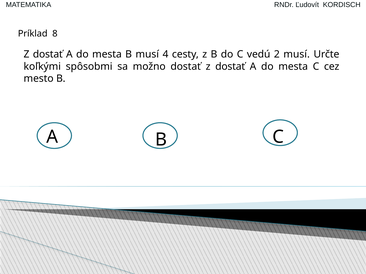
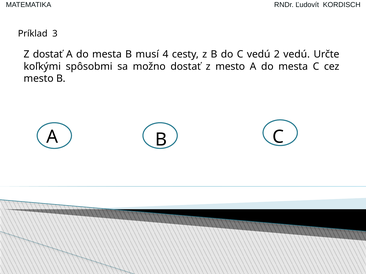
8: 8 -> 3 (55, 34)
2 musí: musí -> vedú (297, 54)
dostať z dostať: dostať -> mesto (230, 67)
